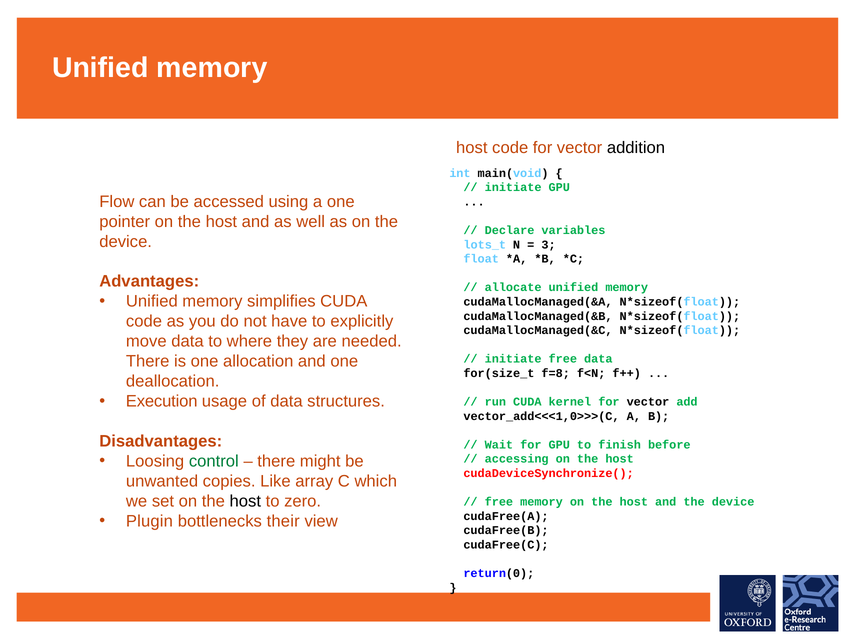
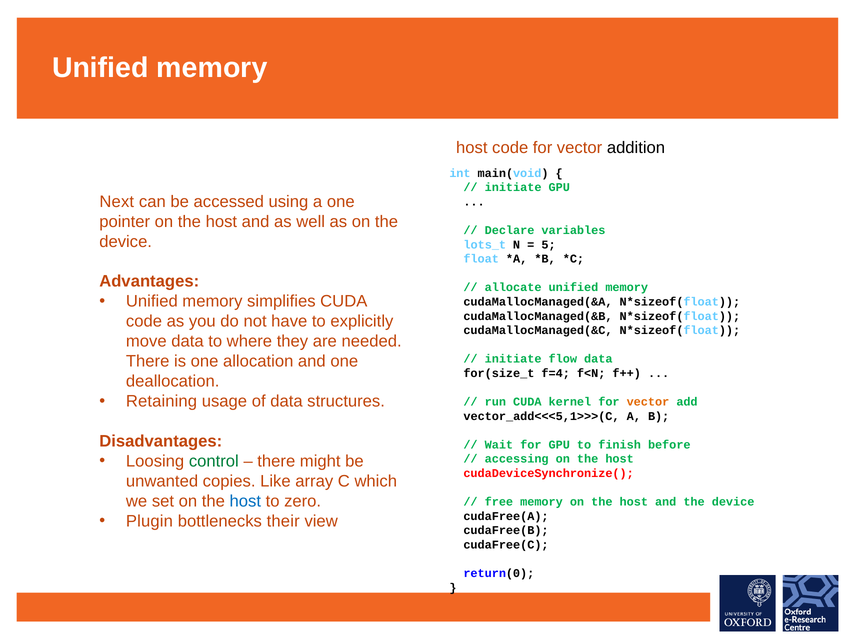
Flow: Flow -> Next (117, 201)
3: 3 -> 5 (549, 244)
initiate free: free -> flow (563, 359)
f=8: f=8 -> f=4 (556, 373)
Execution: Execution -> Retaining (162, 401)
vector colour: black -> orange (648, 401)
vector_add<<<1,0>>>(C: vector_add<<<1,0>>>(C -> vector_add<<<5,1>>>(C (542, 416)
host colour: black -> blue (245, 501)
